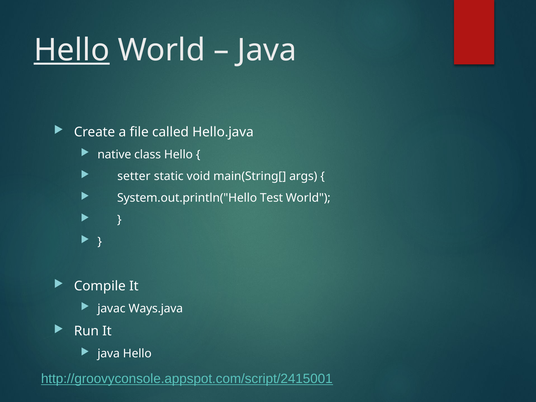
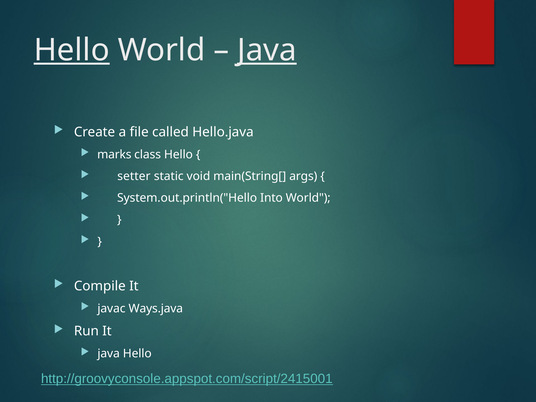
Java underline: none -> present (267, 50)
native: native -> marks (114, 155)
Test: Test -> Into (271, 198)
